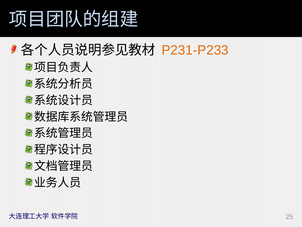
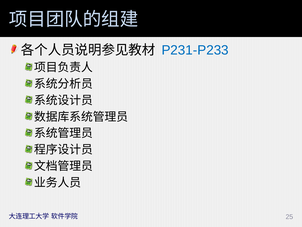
P231-P233 colour: orange -> blue (195, 50)
